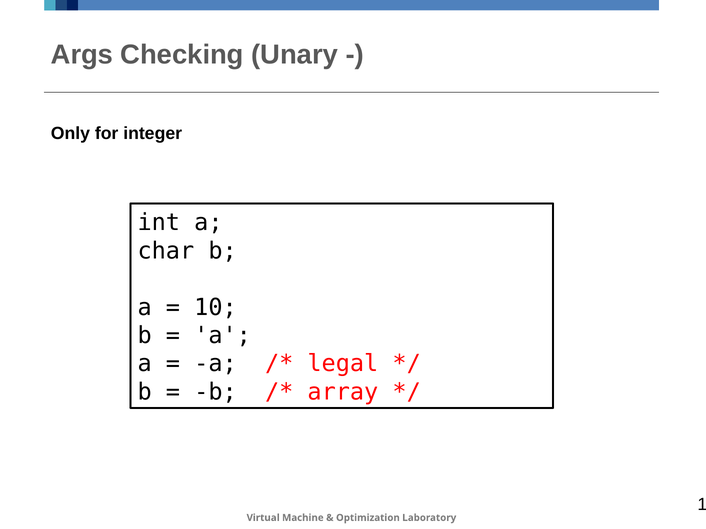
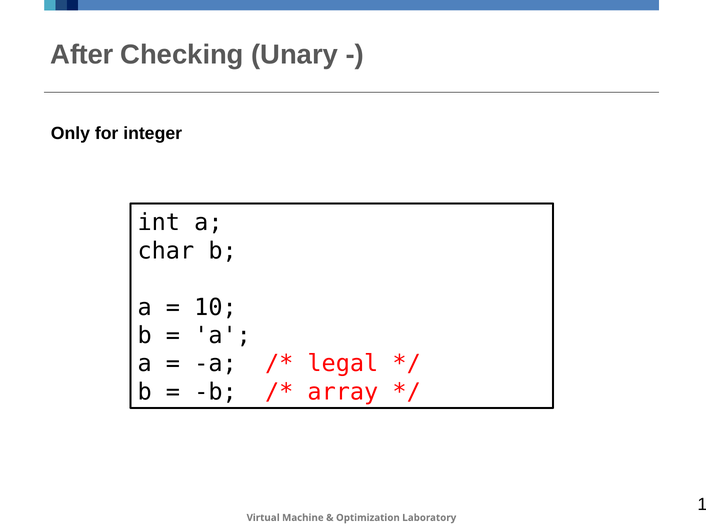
Args: Args -> After (82, 55)
